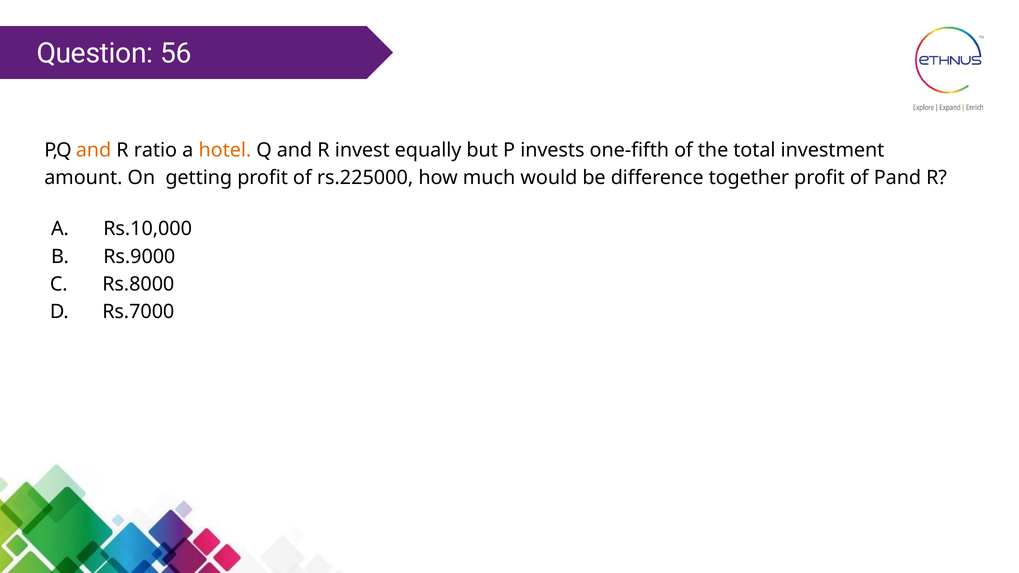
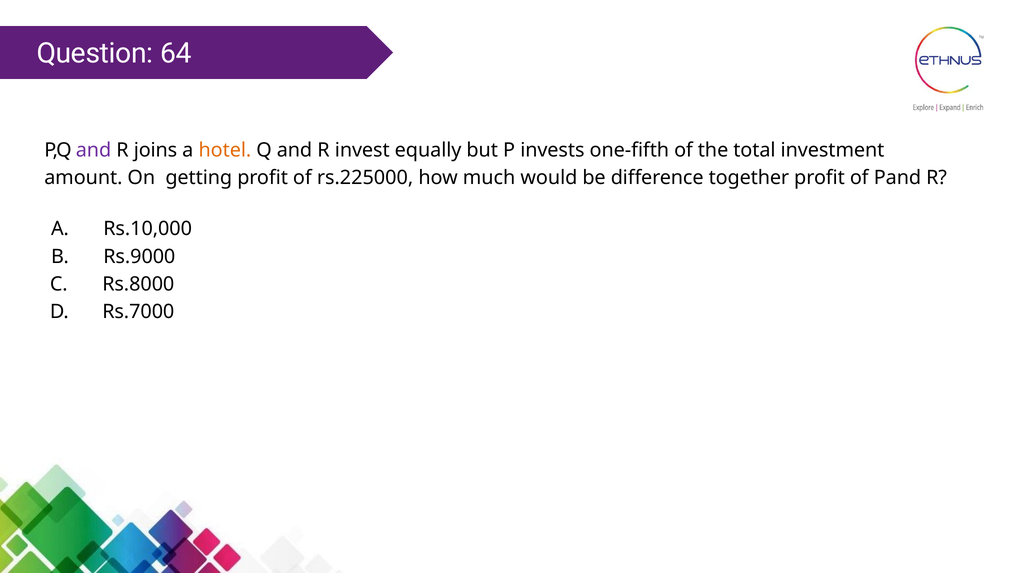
56: 56 -> 64 (176, 53)
and colour: orange -> purple (94, 150)
ratio: ratio -> joins (155, 150)
